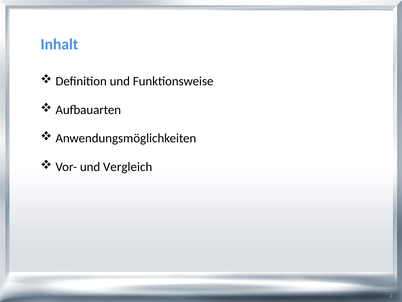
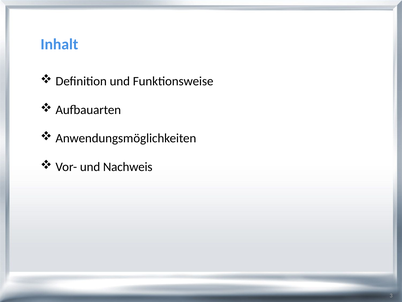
Vergleich: Vergleich -> Nachweis (128, 167)
